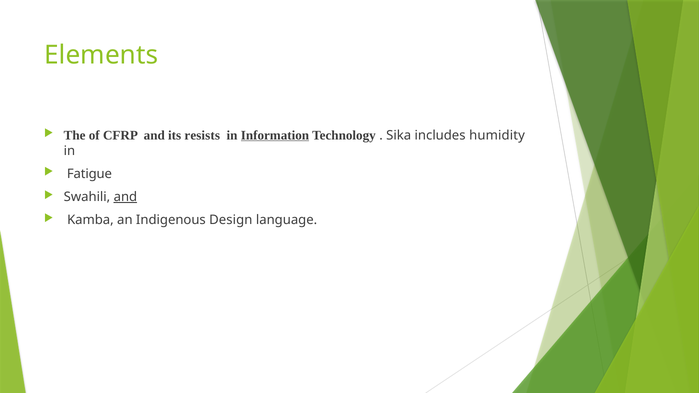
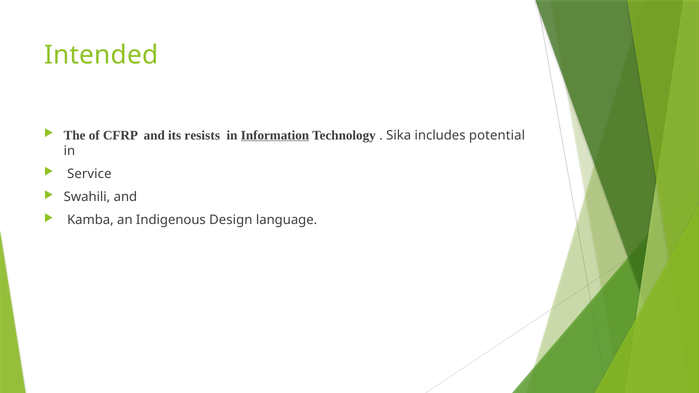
Elements: Elements -> Intended (101, 55)
humidity: humidity -> potential (497, 135)
Fatigue: Fatigue -> Service (89, 174)
and underline: present -> none (125, 197)
